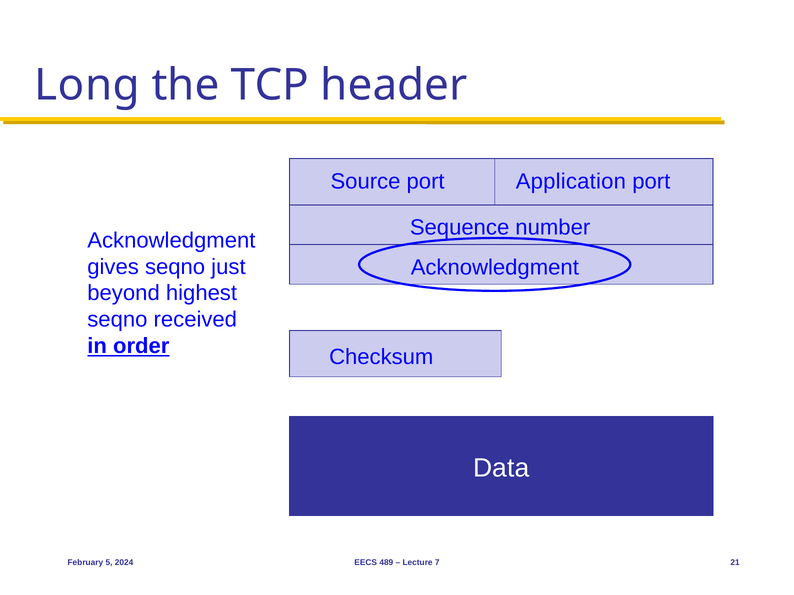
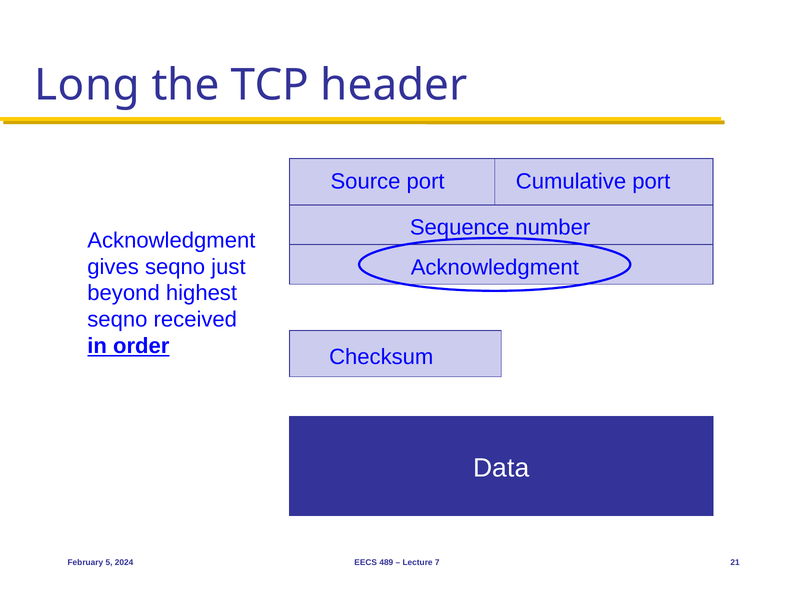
Application: Application -> Cumulative (571, 181)
